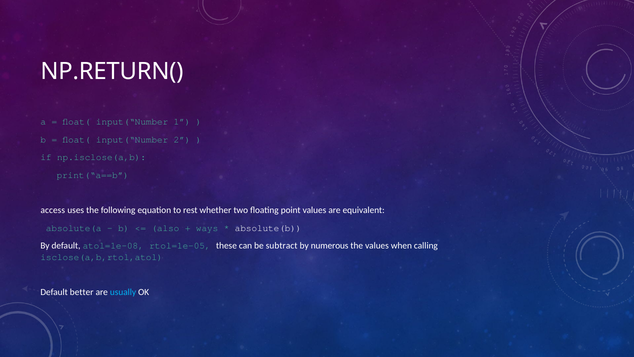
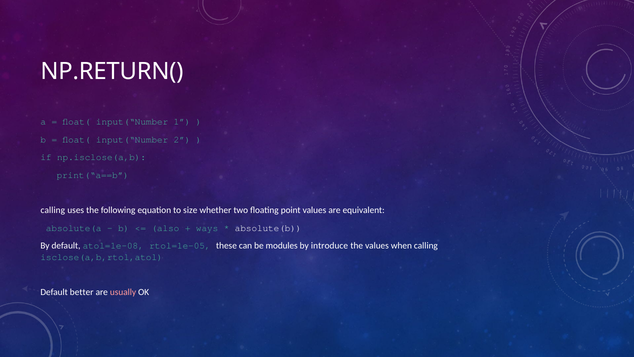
access: access -> calling (53, 210)
rest: rest -> size (190, 210)
subtract: subtract -> modules (282, 246)
numerous: numerous -> introduce (330, 246)
usually colour: light blue -> pink (123, 292)
